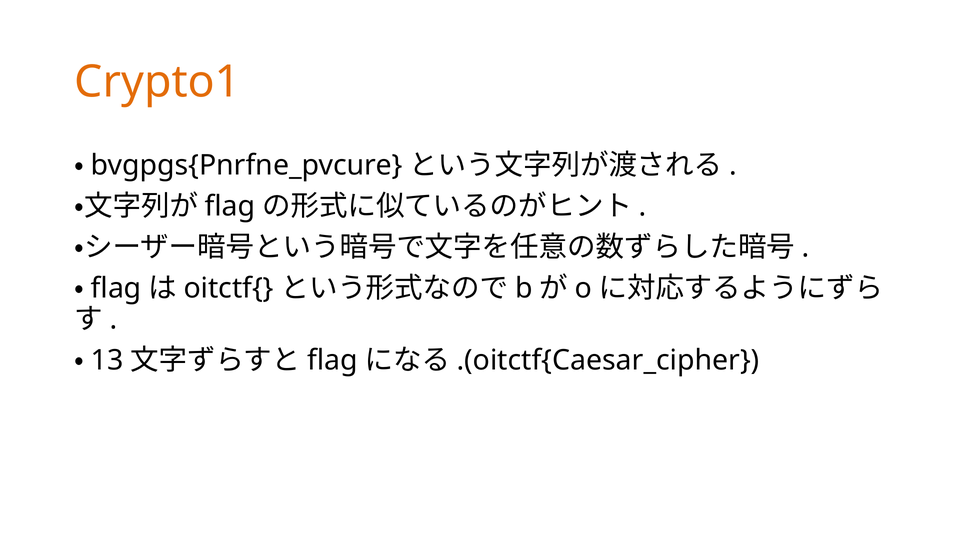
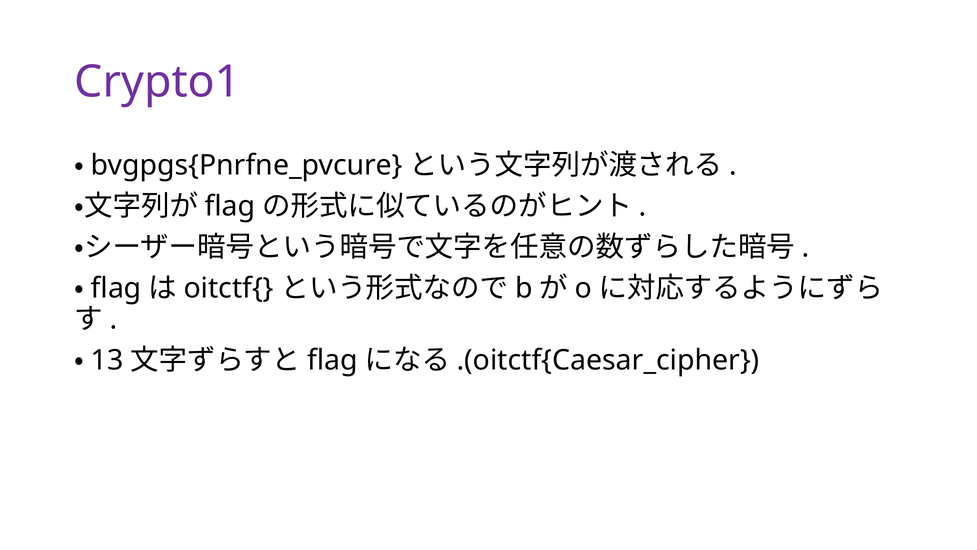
Crypto1 colour: orange -> purple (157, 82)
